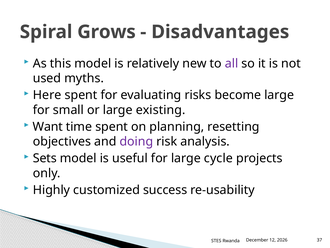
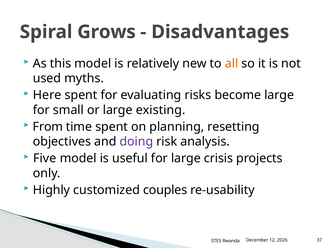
all colour: purple -> orange (232, 63)
Want: Want -> From (48, 126)
Sets: Sets -> Five (45, 158)
cycle: cycle -> crisis (218, 158)
success: success -> couples (165, 190)
